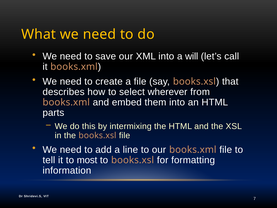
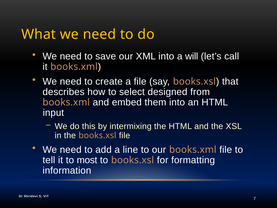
wherever: wherever -> designed (167, 92)
parts: parts -> input (53, 113)
